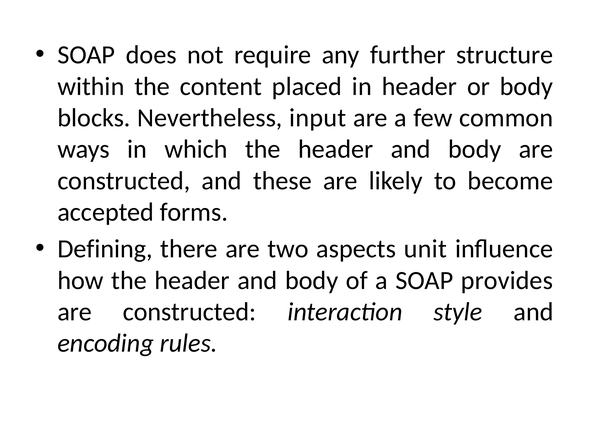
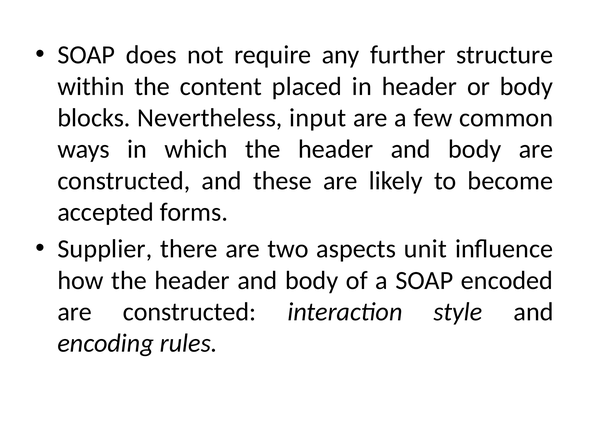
Defining: Defining -> Supplier (105, 249)
provides: provides -> encoded (507, 280)
